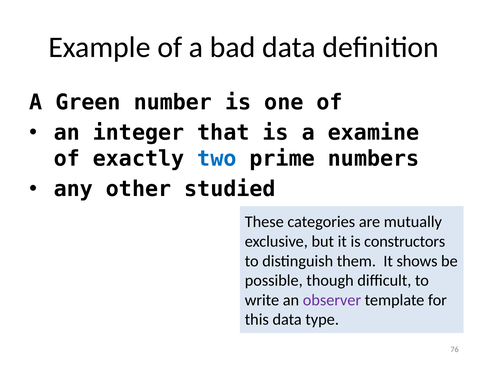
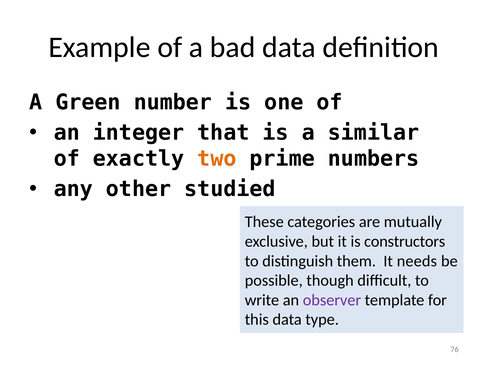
examine: examine -> similar (374, 133)
two colour: blue -> orange (217, 159)
shows: shows -> needs (417, 261)
